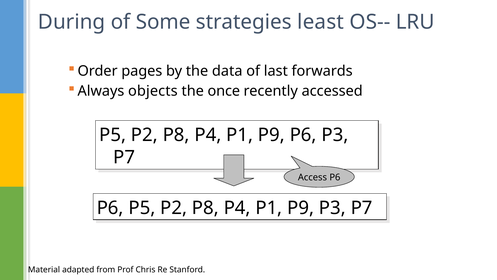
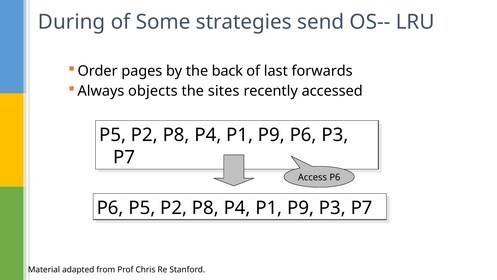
least: least -> send (321, 22)
data: data -> back (227, 71)
once: once -> sites (224, 91)
